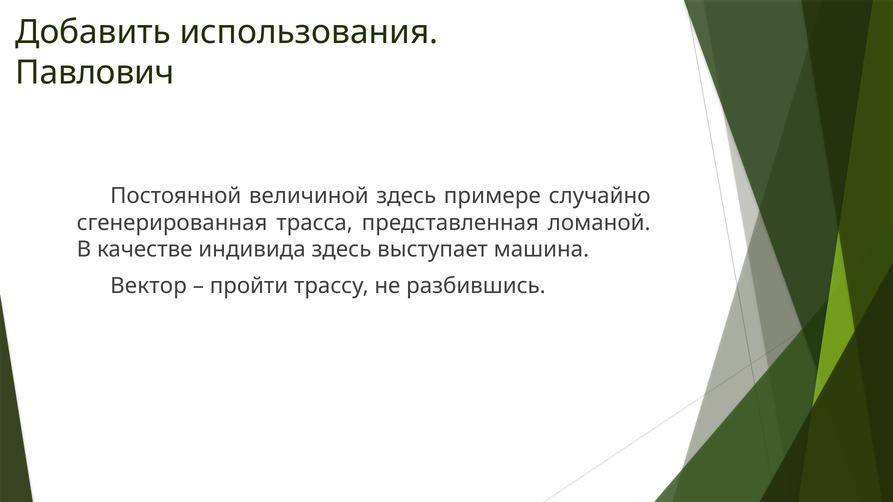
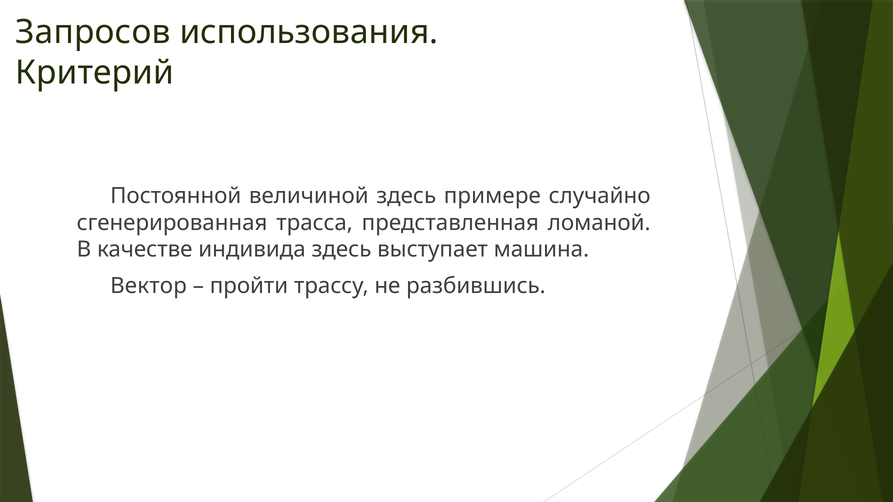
Добавить: Добавить -> Запросов (93, 32)
Павлович: Павлович -> Критерий (95, 73)
